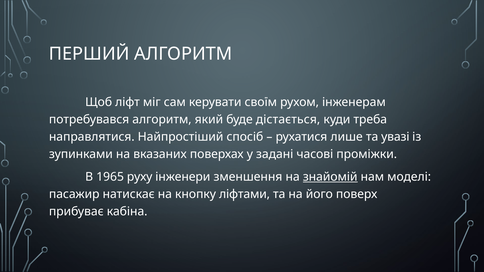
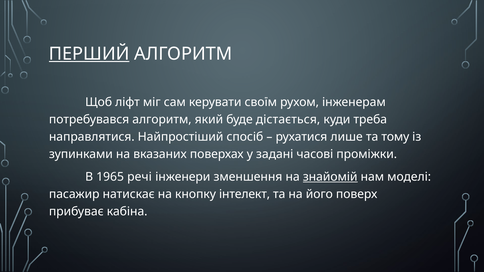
ПЕРШИЙ underline: none -> present (89, 54)
увазі: увазі -> тому (395, 137)
руху: руху -> речі (140, 177)
ліфтами: ліфтами -> інтелект (245, 194)
